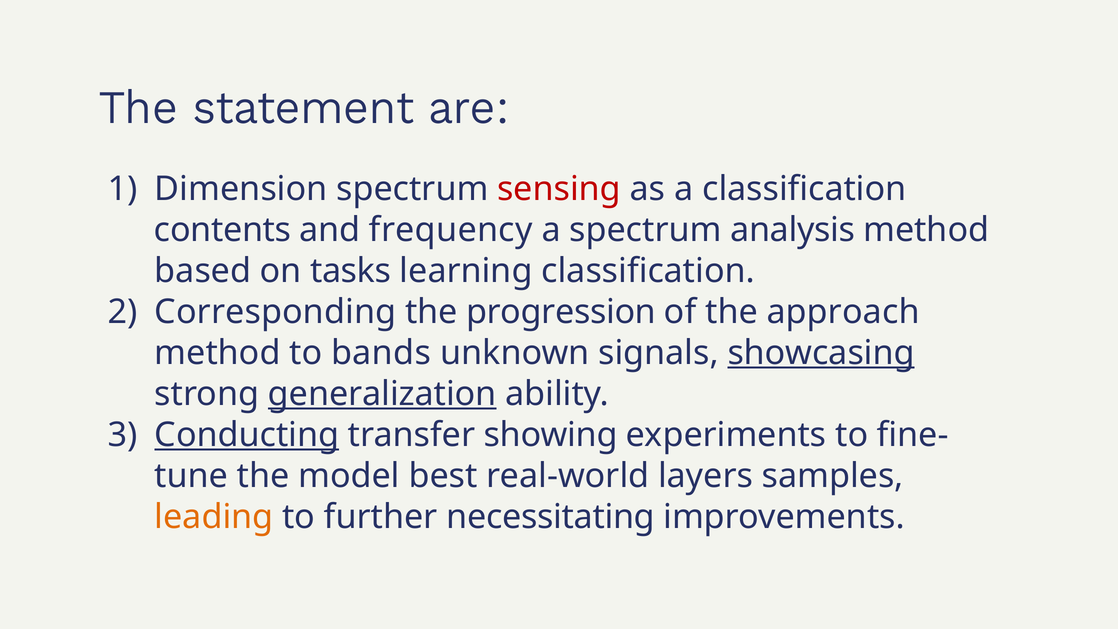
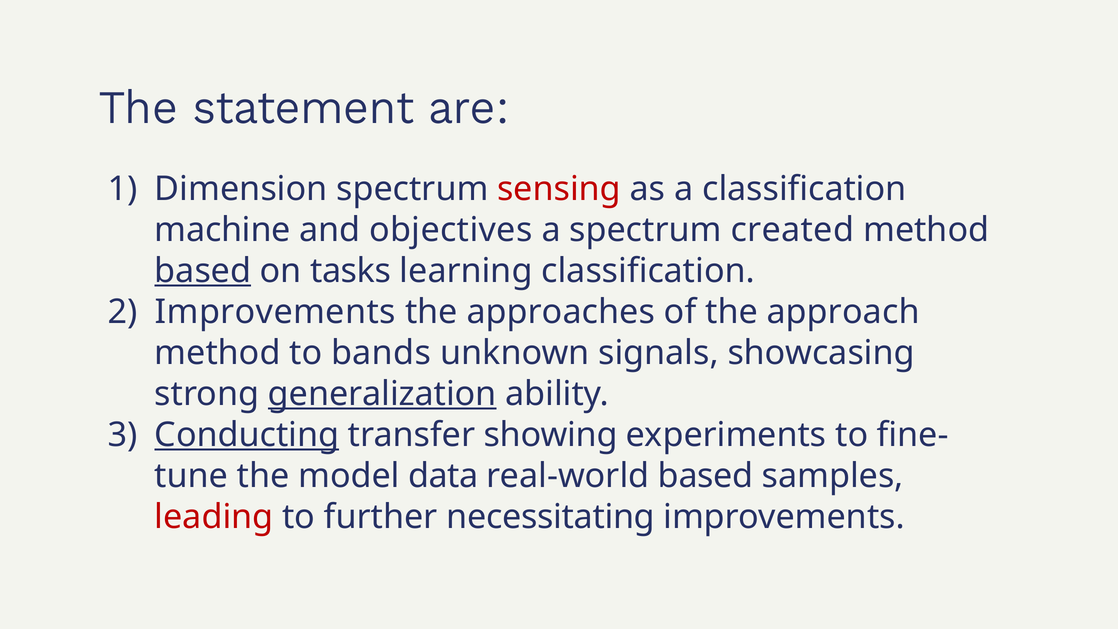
contents: contents -> machine (223, 230)
frequency: frequency -> objectives (451, 230)
analysis: analysis -> created (792, 230)
based underline: none -> present (203, 271)
Corresponding: Corresponding -> Improvements (275, 312)
progression: progression -> approaches (561, 312)
showcasing underline: present -> none (821, 353)
best: best -> data (443, 476)
real-world layers: layers -> based (706, 476)
leading colour: orange -> red (214, 517)
